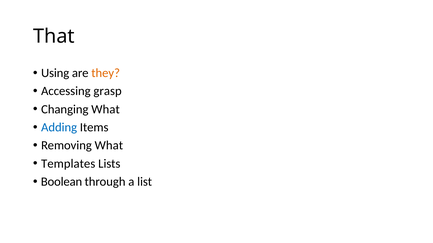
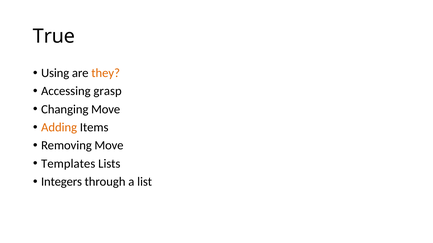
That: That -> True (54, 36)
Changing What: What -> Move (106, 110)
Adding colour: blue -> orange (59, 128)
Removing What: What -> Move (109, 146)
Boolean: Boolean -> Integers (62, 182)
